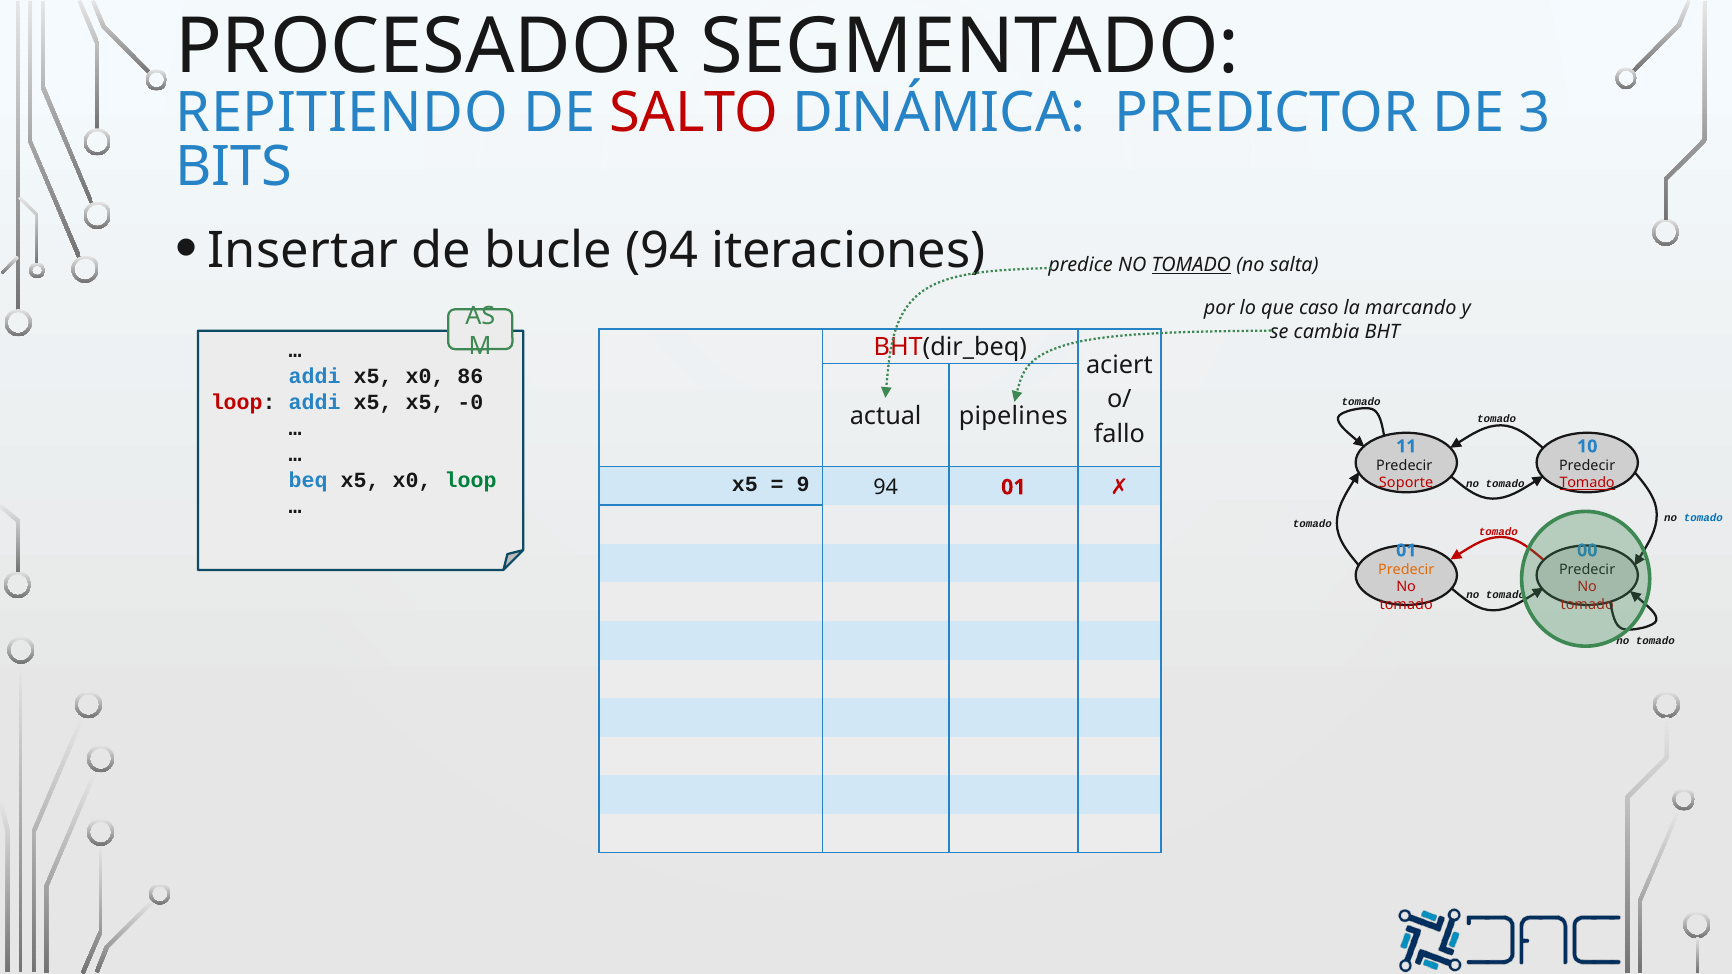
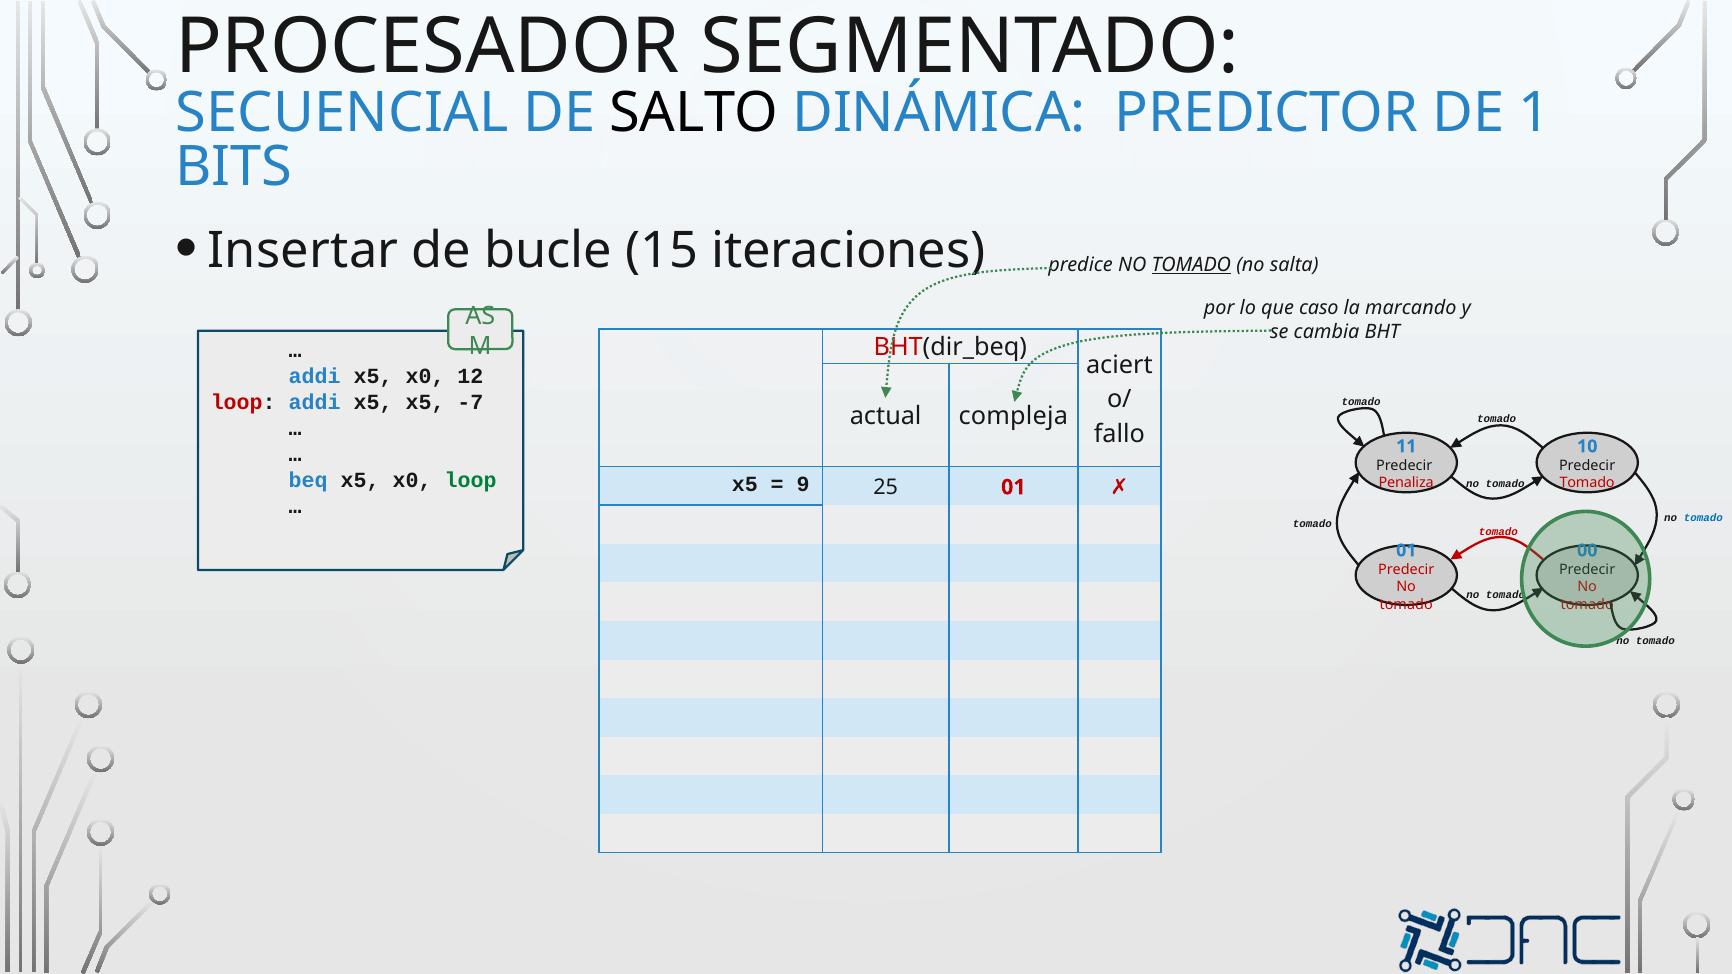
REPITIENDO: REPITIENDO -> SECUENCIAL (342, 113)
SALTO colour: red -> black (694, 113)
3: 3 -> 1 (1535, 113)
bucle 94: 94 -> 15 (662, 250)
86: 86 -> 12 (470, 376)
-0: -0 -> -7 (470, 402)
pipelines: pipelines -> compleja (1013, 417)
9 94: 94 -> 25 (886, 487)
Soporte: Soporte -> Penaliza (1406, 483)
Tomado underline: present -> none (1587, 483)
Predecir colour: orange -> red (1406, 570)
